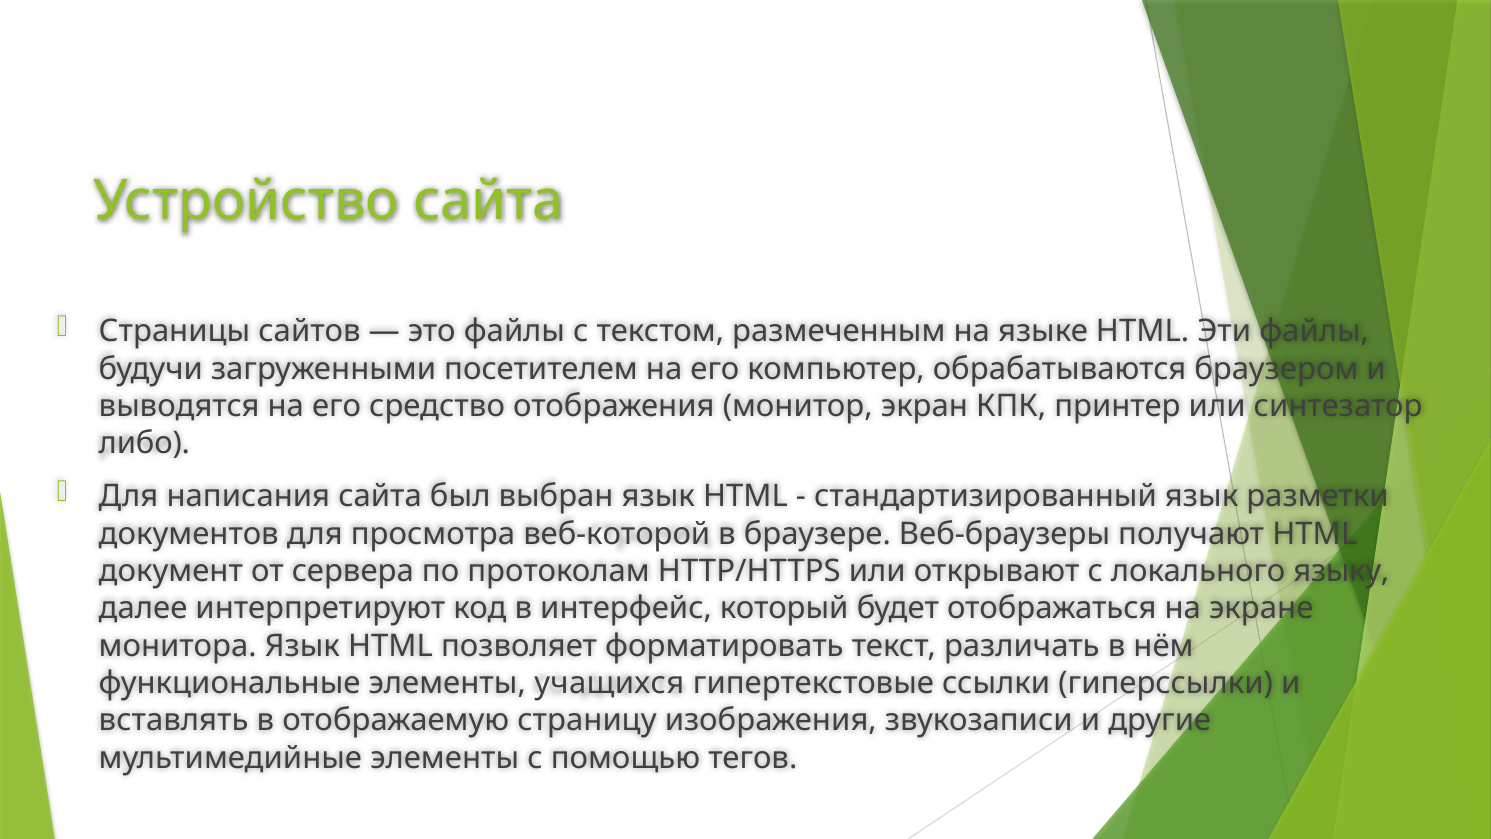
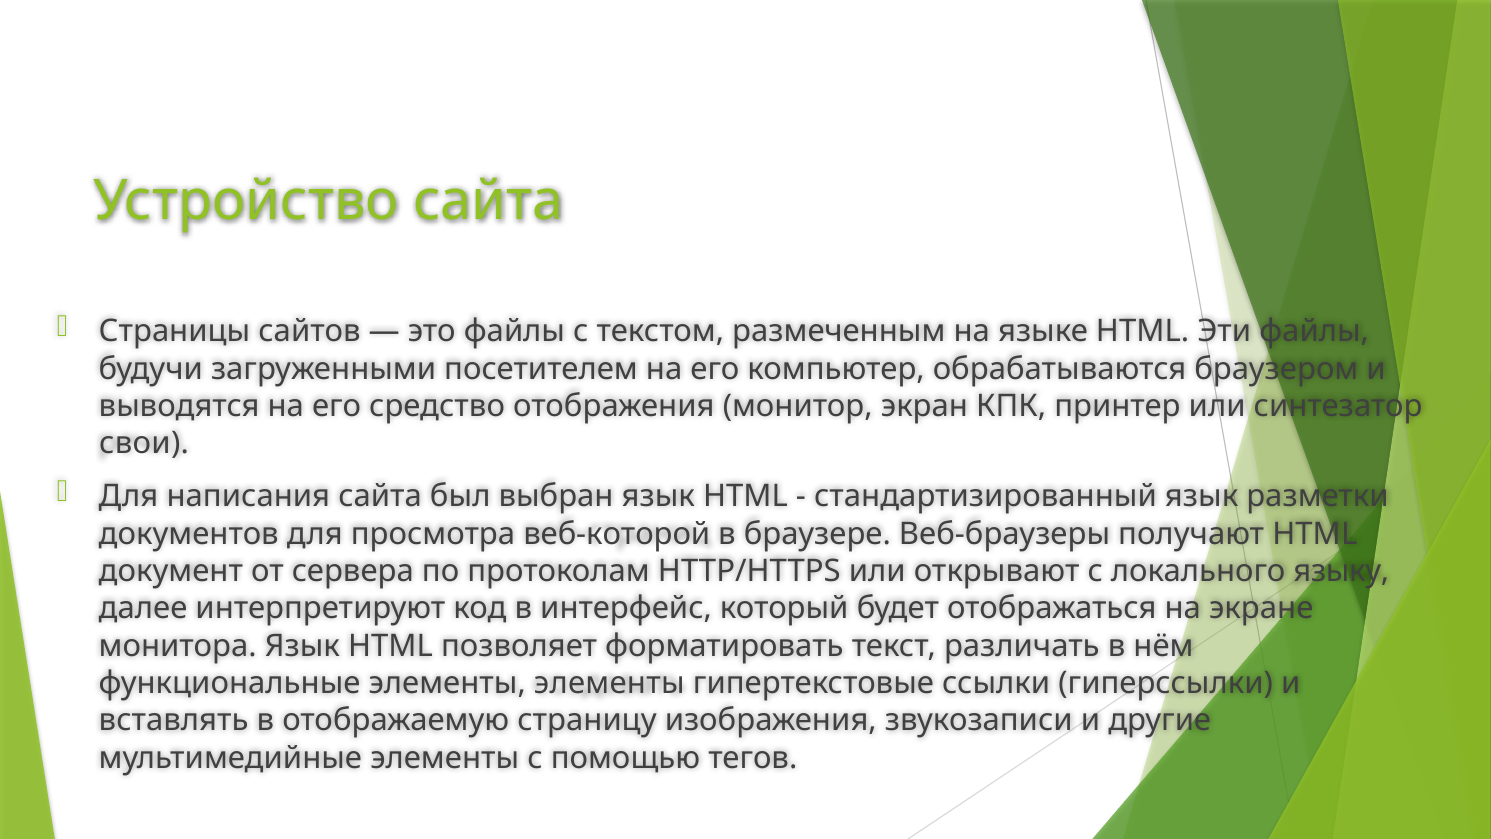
либо: либо -> свои (144, 444)
элементы учащихся: учащихся -> элементы (609, 683)
